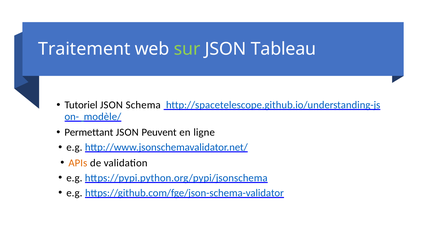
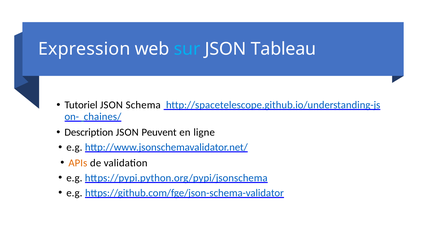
Traitement: Traitement -> Expression (84, 49)
sur colour: light green -> light blue (187, 49)
modèle/: modèle/ -> chaines/ (103, 117)
Permettant: Permettant -> Description (89, 133)
